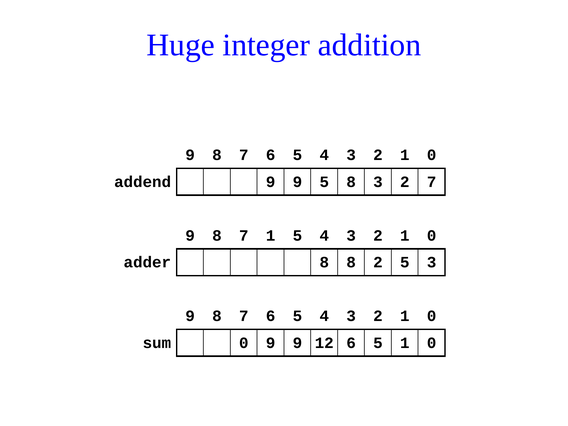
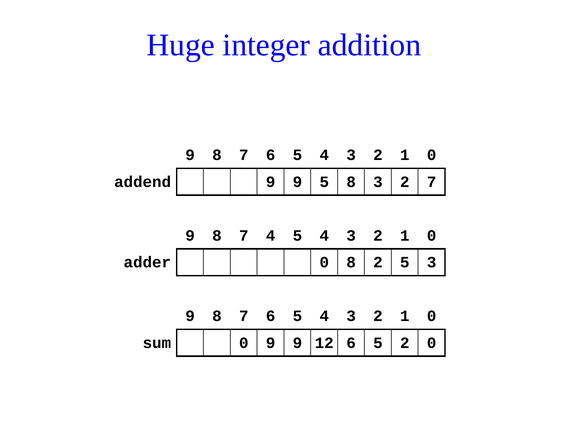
7 1: 1 -> 4 (271, 235)
adder 8: 8 -> 0 (324, 262)
5 1: 1 -> 2 (405, 343)
